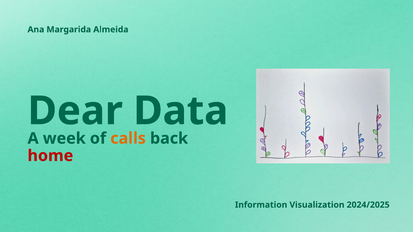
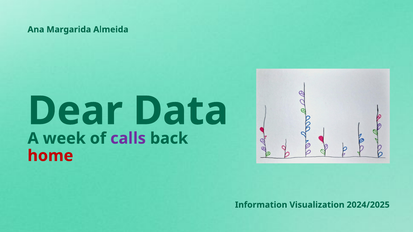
calls colour: orange -> purple (128, 139)
